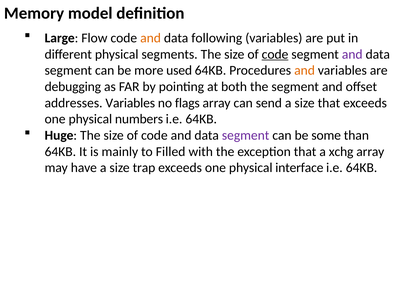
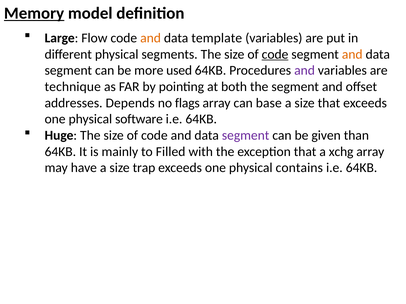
Memory underline: none -> present (34, 13)
following: following -> template (217, 38)
and colour: purple -> orange (352, 54)
and colour: orange -> purple (305, 71)
debugging: debugging -> technique (73, 87)
addresses Variables: Variables -> Depends (130, 103)
send: send -> base (269, 103)
numbers: numbers -> software (139, 119)
some: some -> given (326, 136)
interface: interface -> contains (299, 168)
